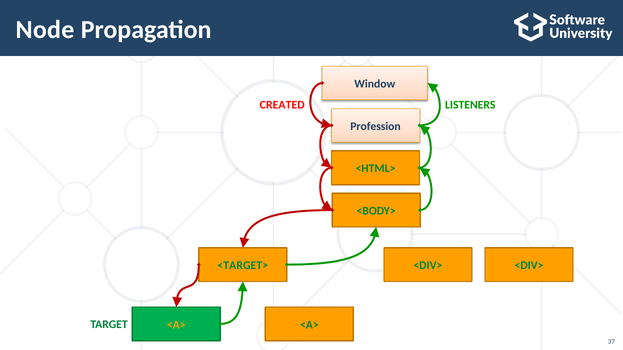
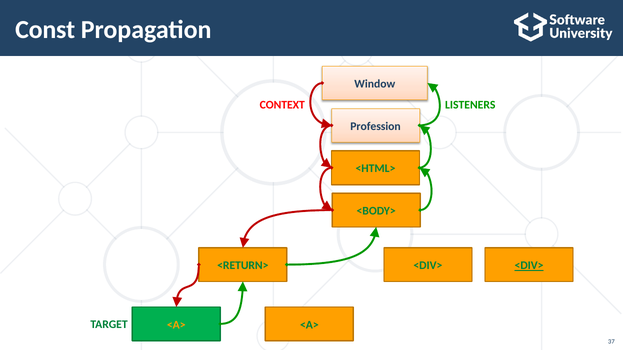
Node: Node -> Const (45, 30)
CREATED: CREATED -> CONTEXT (282, 105)
<TARGET>: <TARGET> -> <RETURN> (243, 266)
<DIV> underline: none -> present (529, 266)
